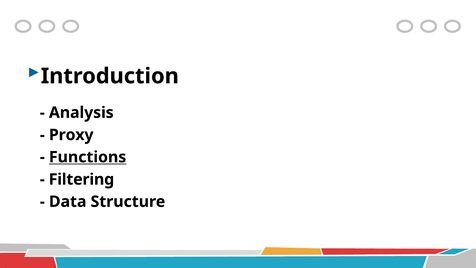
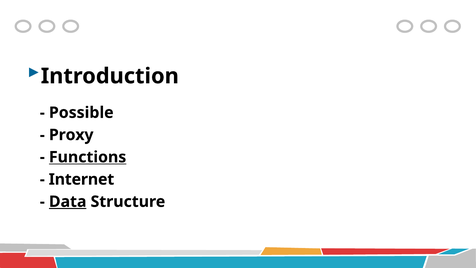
Analysis: Analysis -> Possible (81, 113)
Filtering: Filtering -> Internet (81, 179)
Data underline: none -> present (68, 201)
